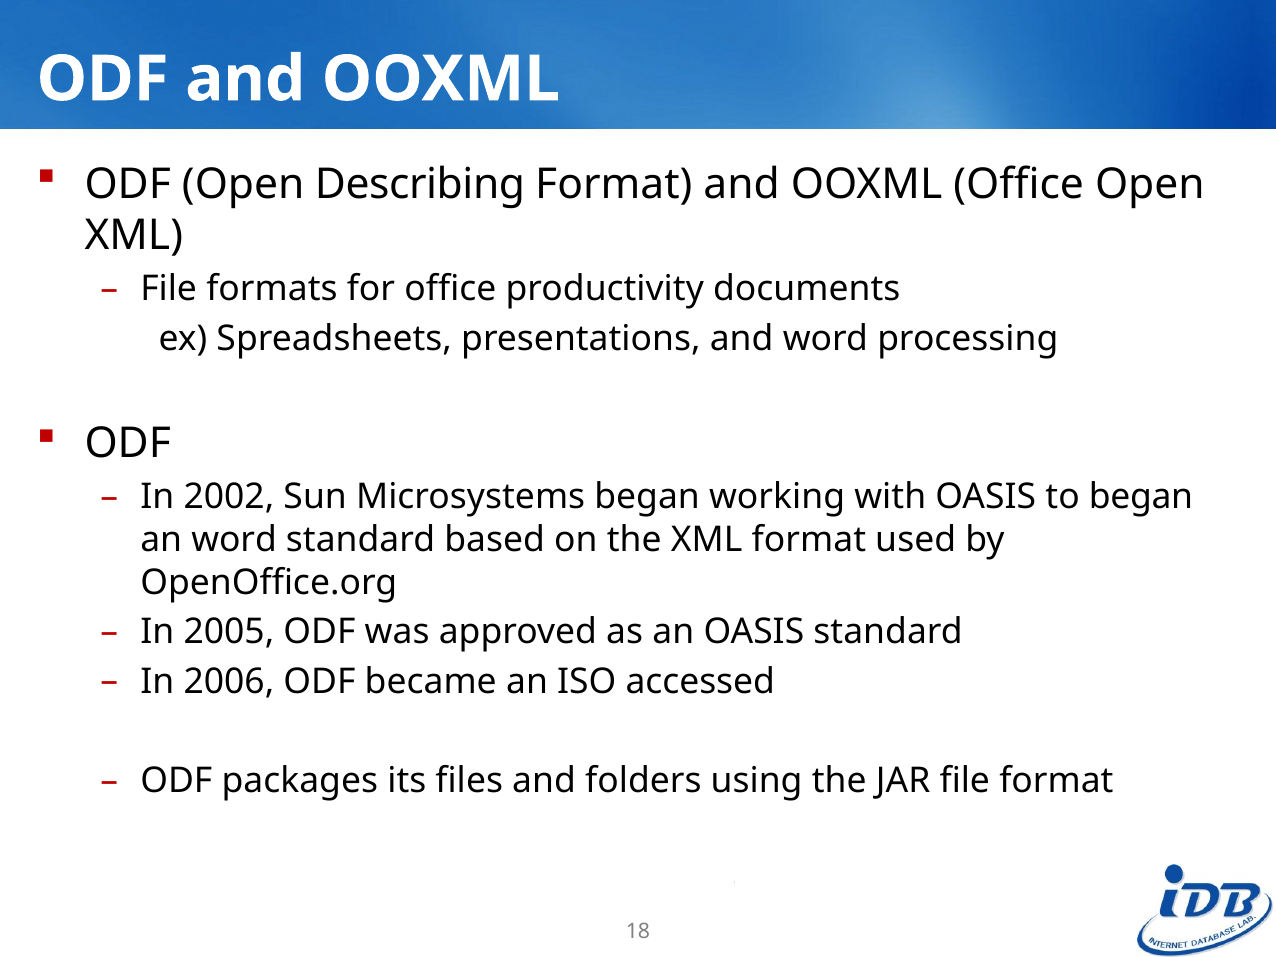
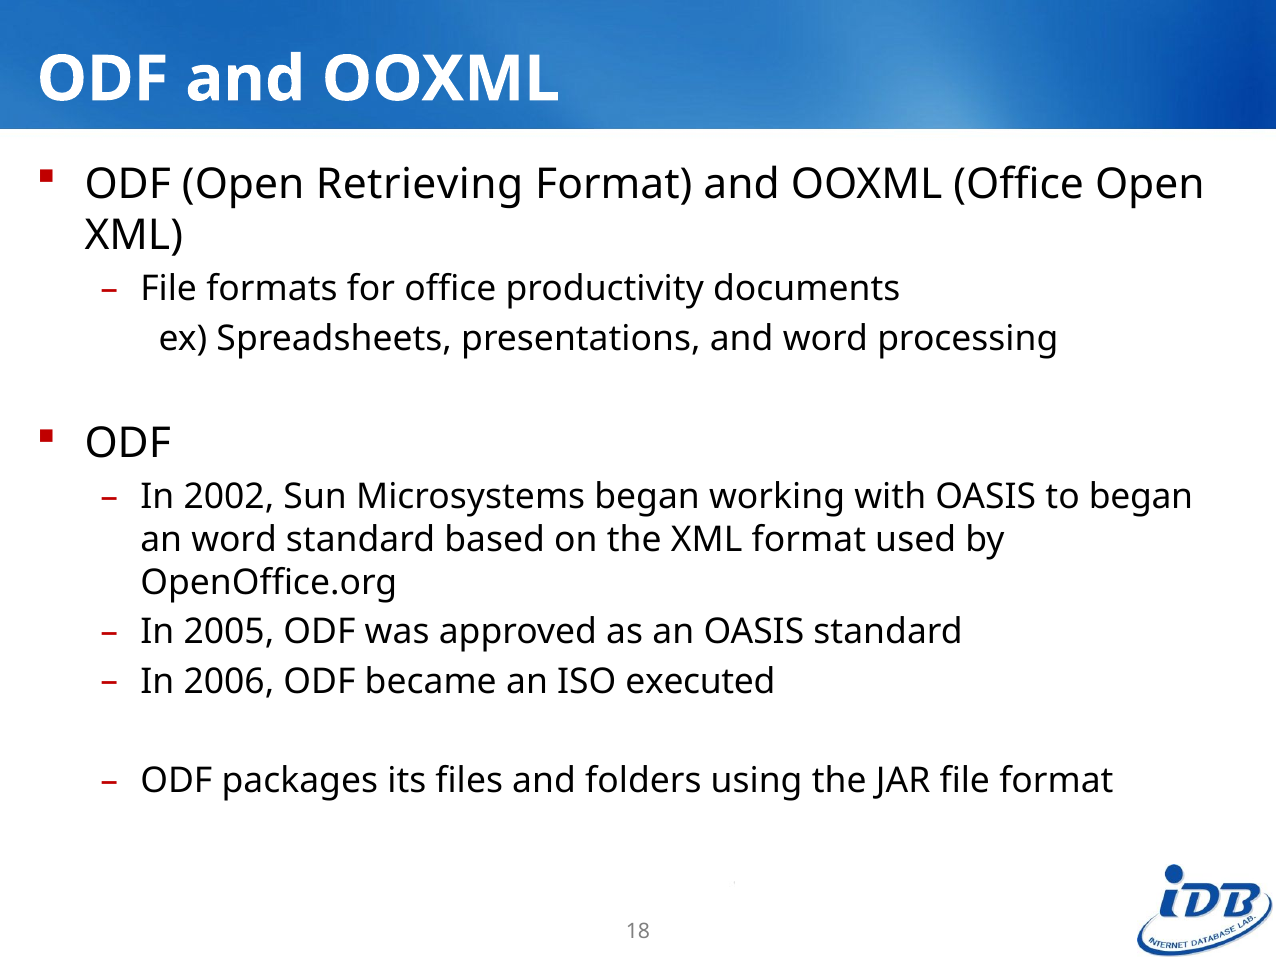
Describing: Describing -> Retrieving (420, 184)
accessed: accessed -> executed (700, 682)
